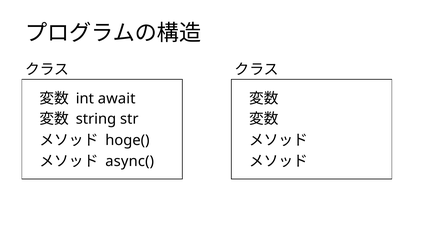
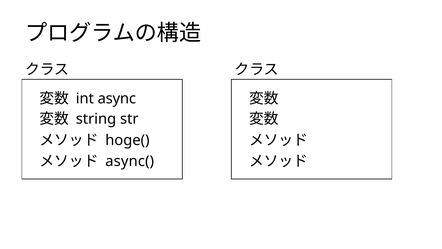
await: await -> async (117, 99)
